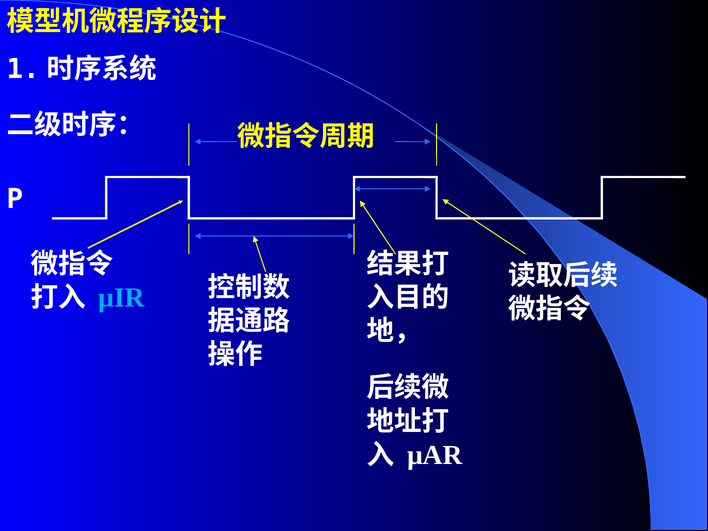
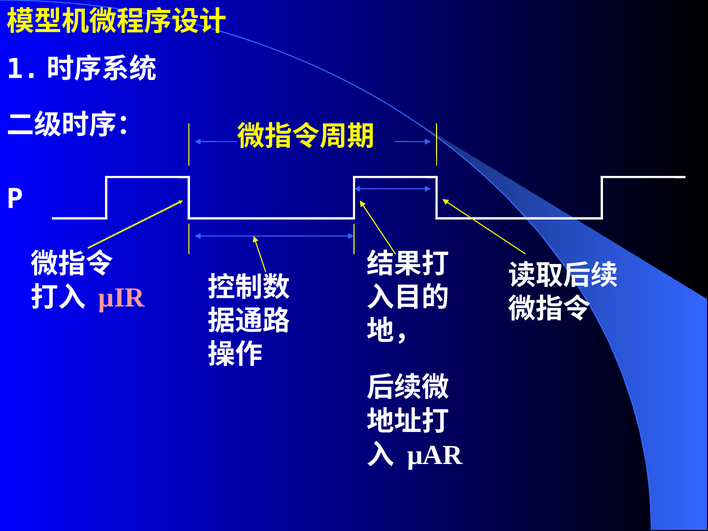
µIR colour: light blue -> pink (121, 298)
